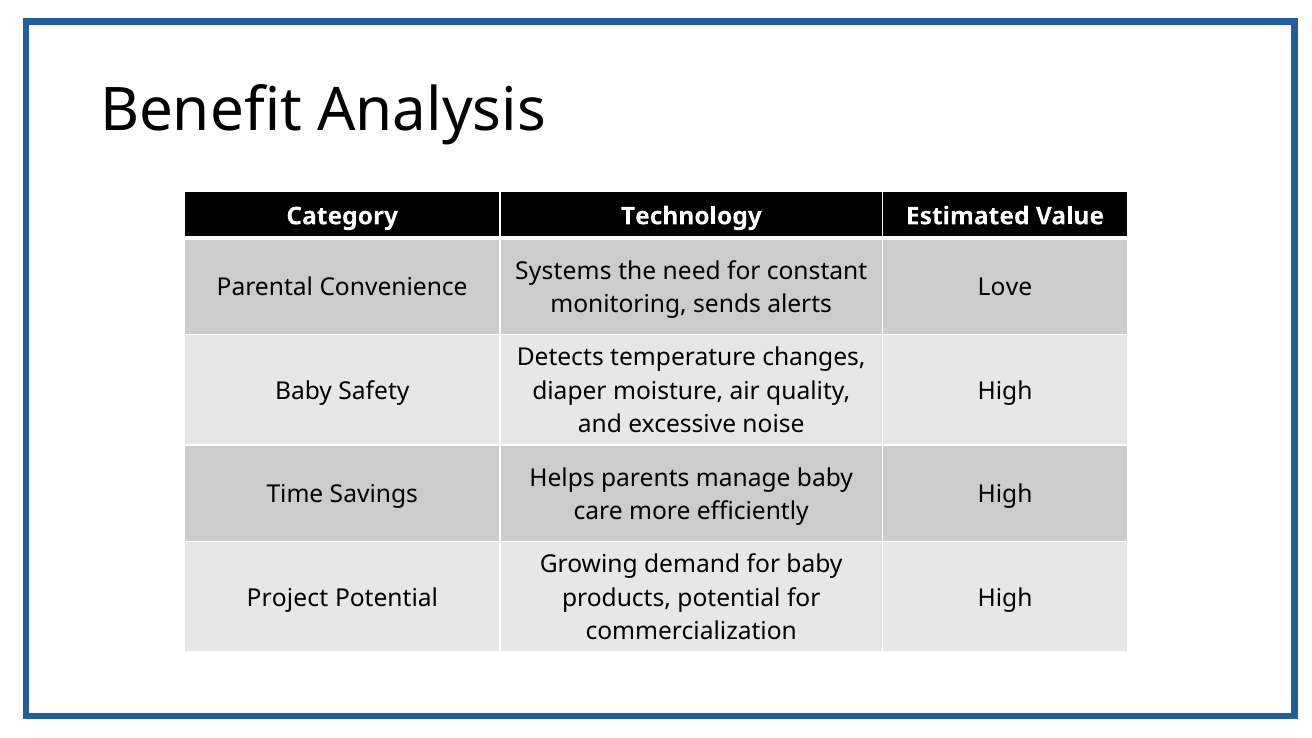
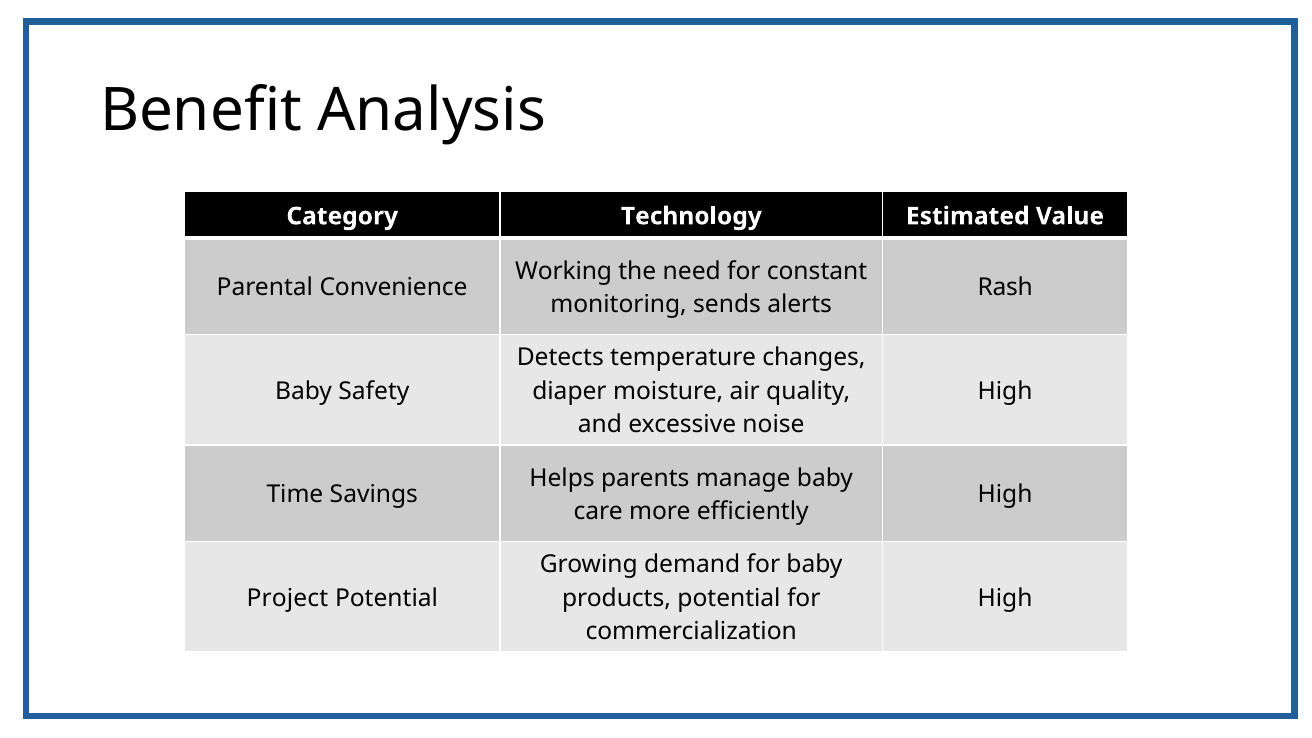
Systems: Systems -> Working (564, 271)
Love: Love -> Rash (1005, 288)
